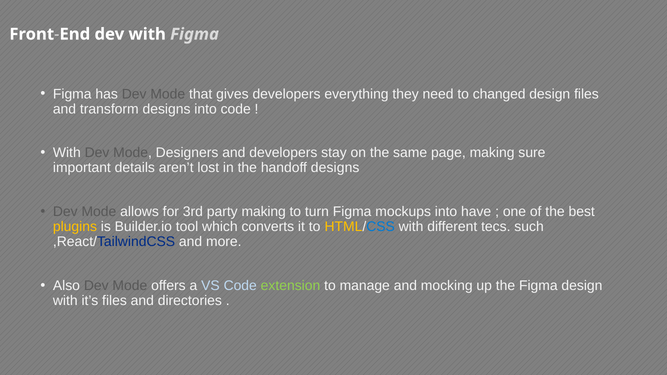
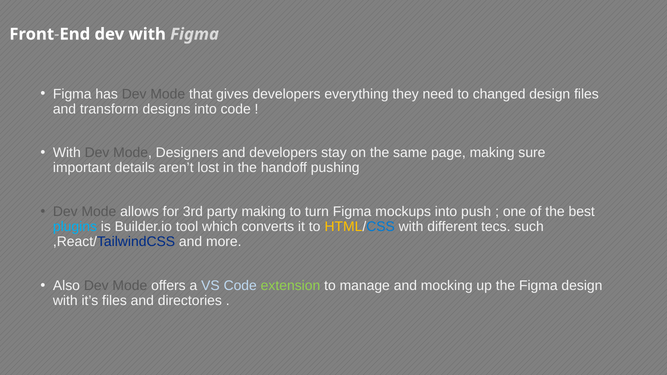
handoff designs: designs -> pushing (335, 168)
have: have -> push (476, 212)
plugins colour: yellow -> light blue (75, 227)
